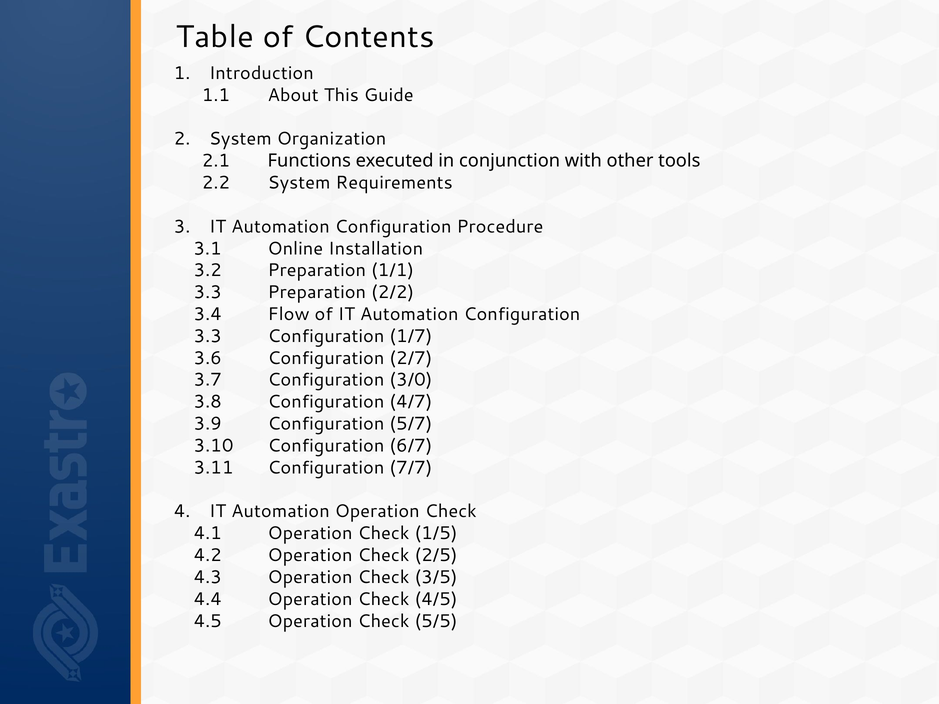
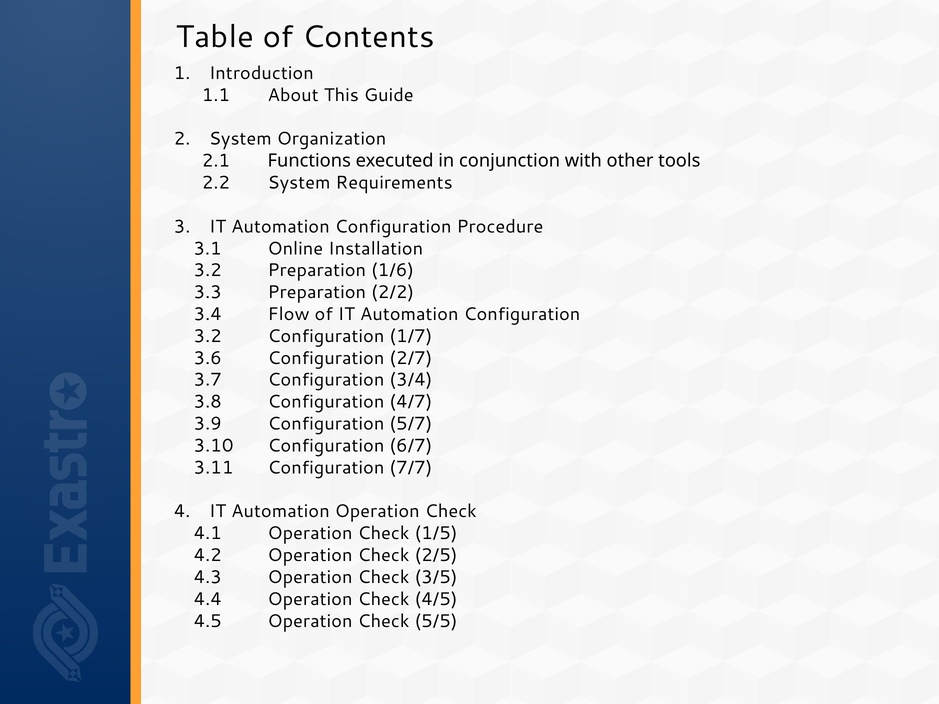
1/1: 1/1 -> 1/6 (393, 270)
3.3: 3.3 -> 3.2 (208, 336)
3/0: 3/0 -> 3/4 (411, 380)
